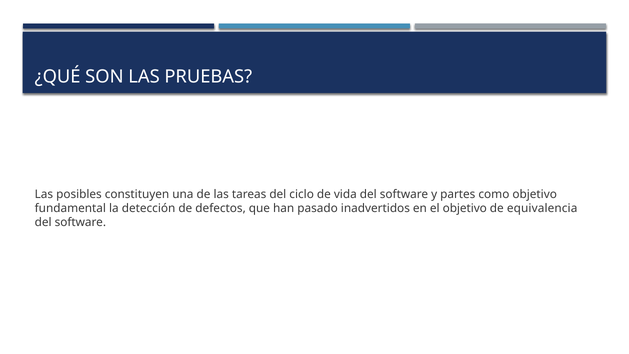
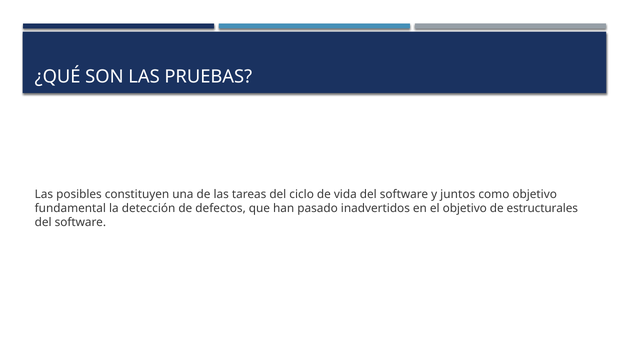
partes: partes -> juntos (458, 194)
equivalencia: equivalencia -> estructurales (542, 208)
